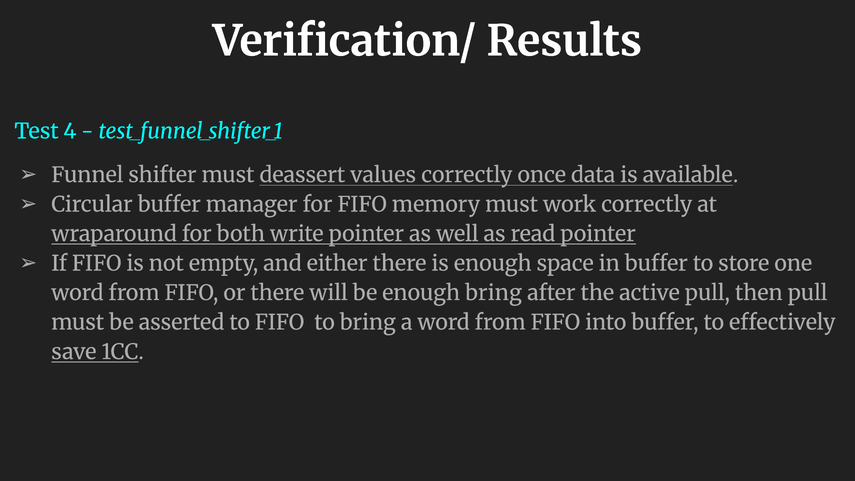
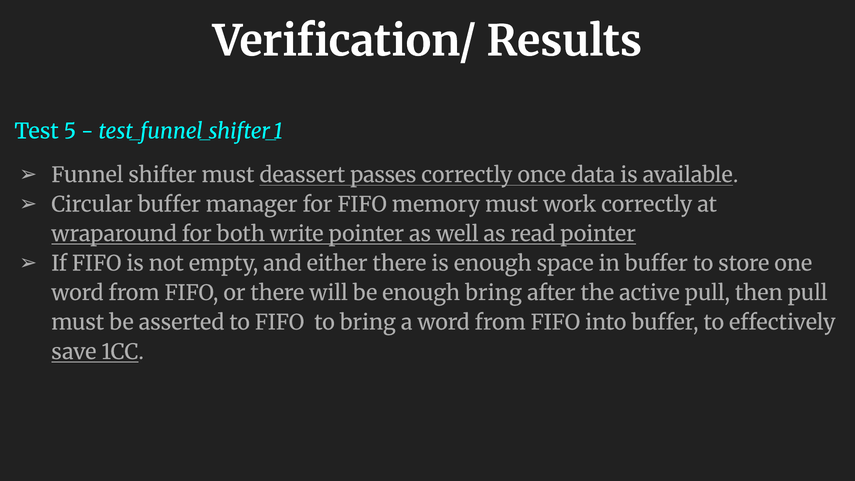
4: 4 -> 5 (70, 131)
values: values -> passes (383, 175)
